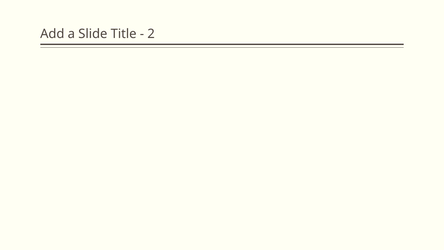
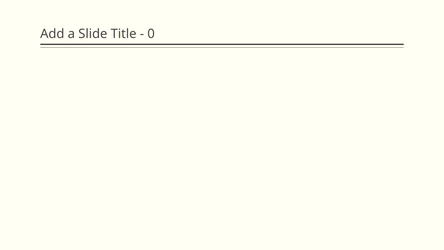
2: 2 -> 0 (151, 34)
